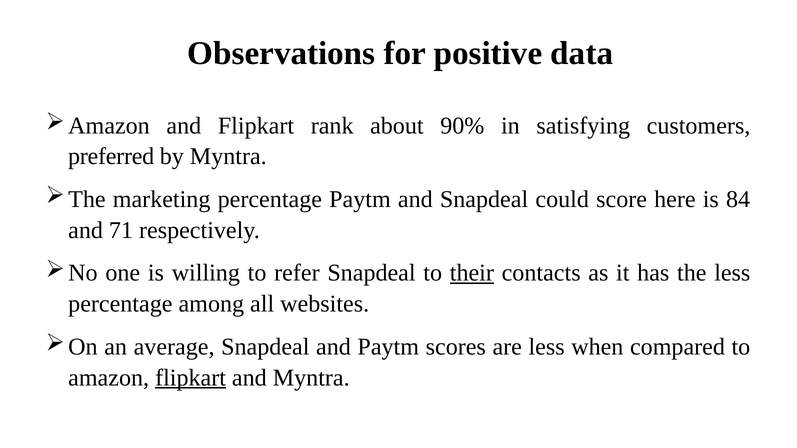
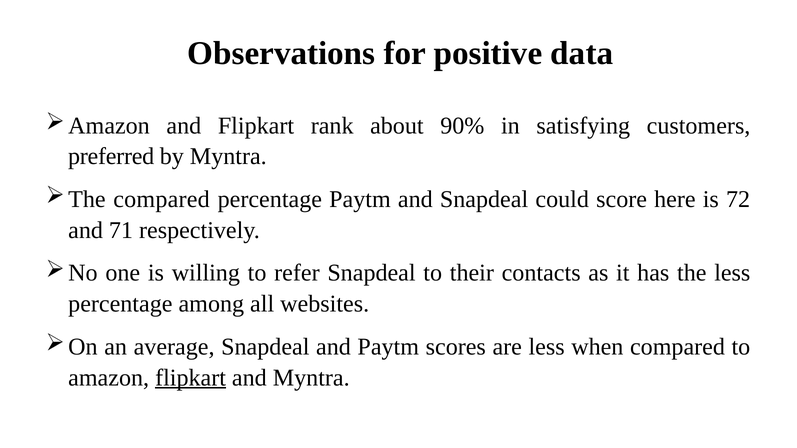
marketing: marketing -> compared (162, 199)
84: 84 -> 72 (738, 199)
their underline: present -> none (472, 273)
